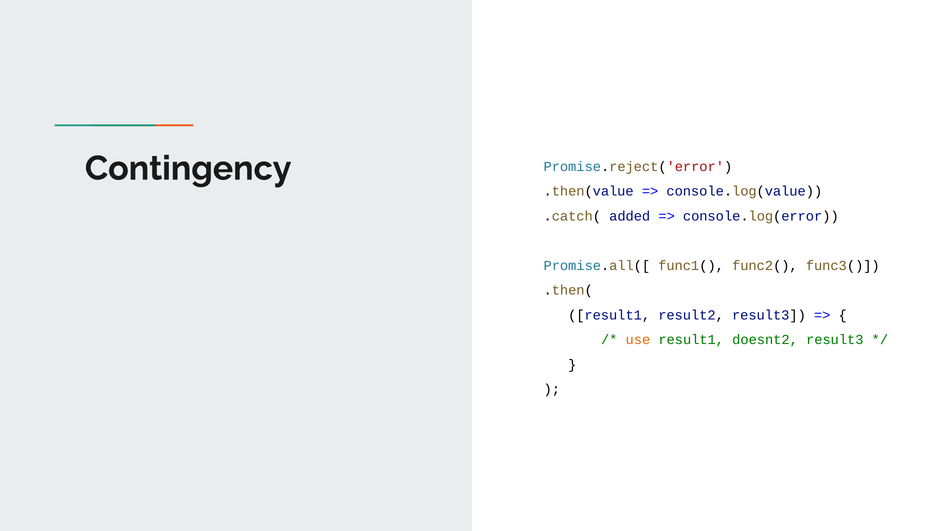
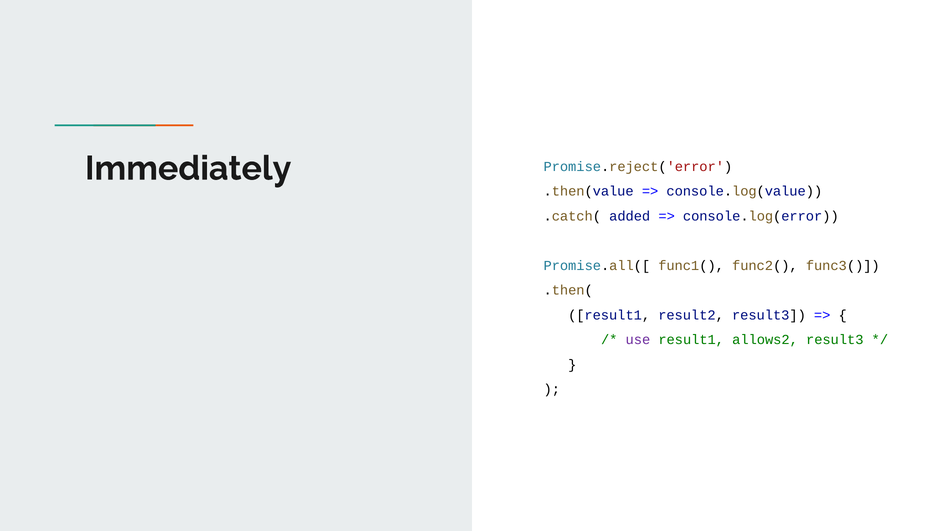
Contingency: Contingency -> Immediately (188, 168)
use colour: orange -> purple (638, 340)
doesnt2: doesnt2 -> allows2 (765, 340)
